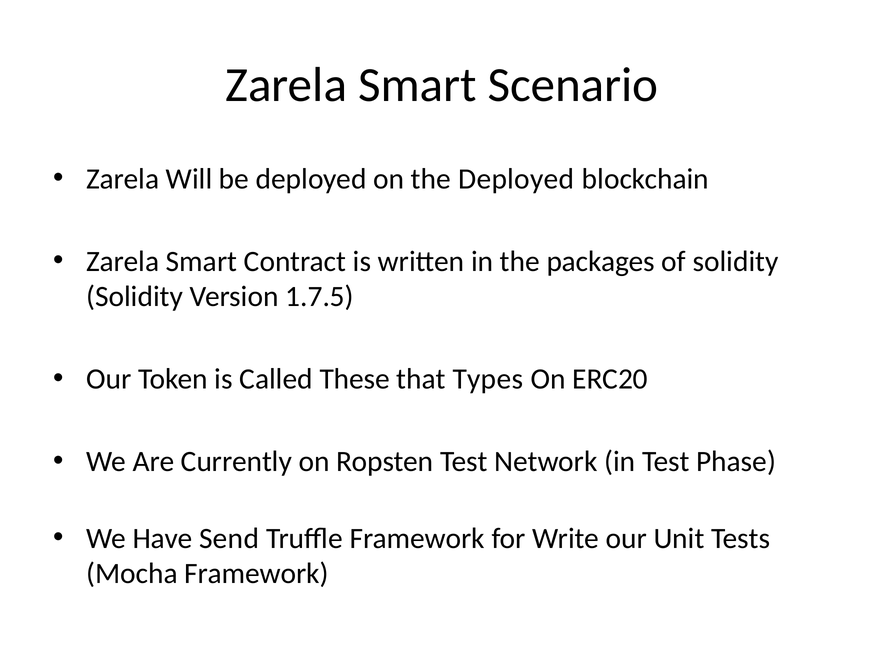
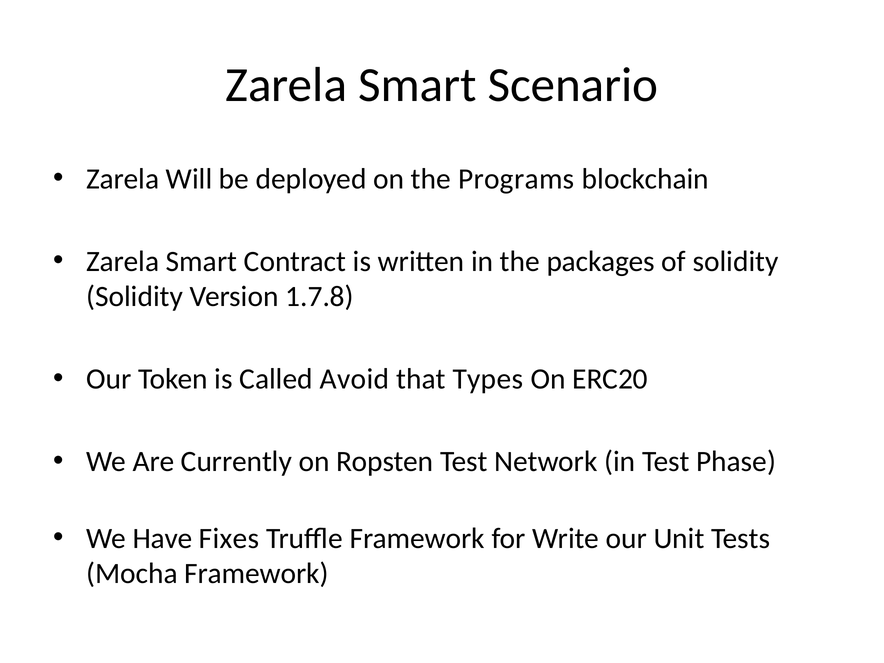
the Deployed: Deployed -> Programs (516, 179)
1.7.5: 1.7.5 -> 1.7.8 (320, 297)
These: These -> Avoid (355, 379)
Send: Send -> Fixes (229, 538)
